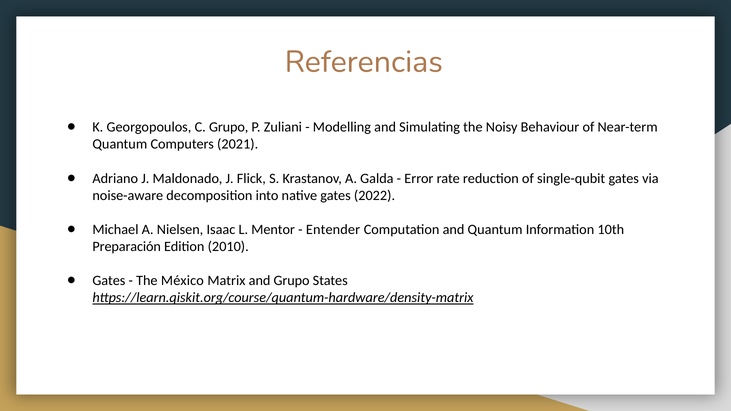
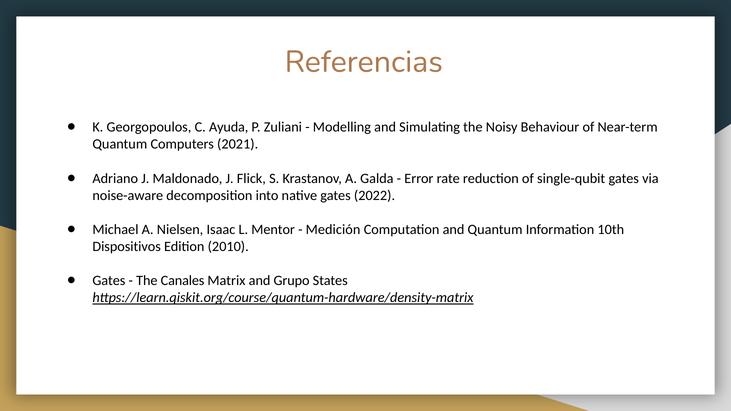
C Grupo: Grupo -> Ayuda (229, 127)
Entender: Entender -> Medición (333, 230)
Preparación: Preparación -> Dispositivos (127, 247)
México: México -> Canales (183, 281)
